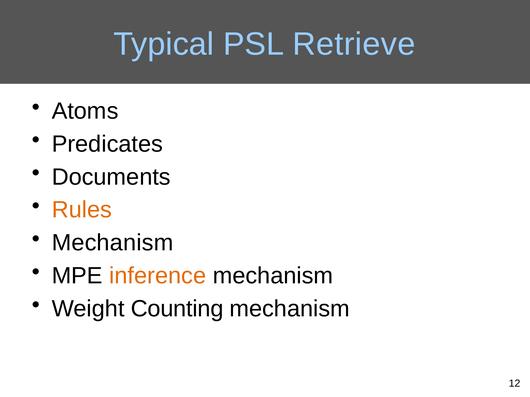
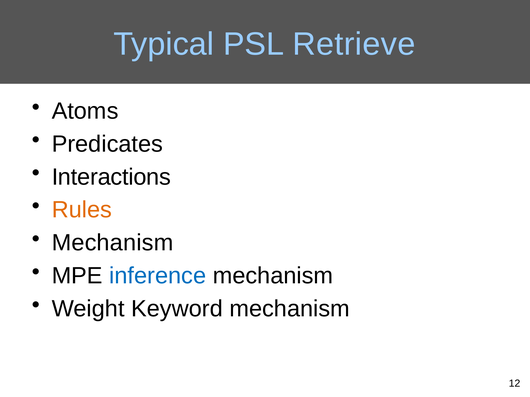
Documents: Documents -> Interactions (111, 177)
inference colour: orange -> blue (158, 276)
Counting: Counting -> Keyword (177, 309)
